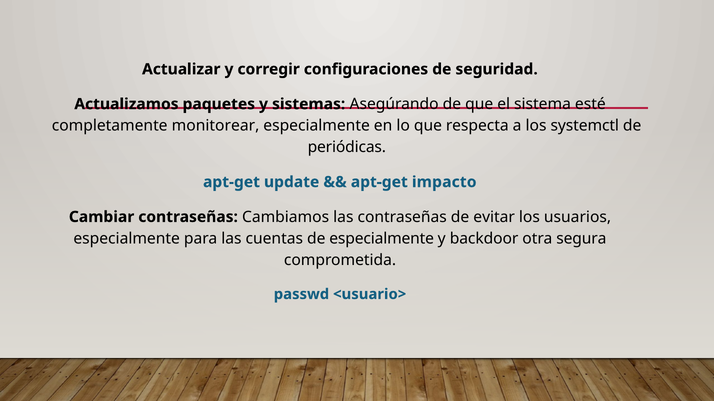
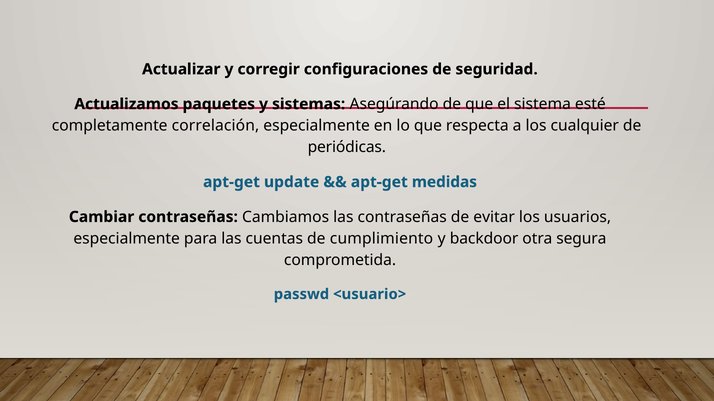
monitorear: monitorear -> correlación (215, 126)
systemctl: systemctl -> cualquier (585, 126)
impacto: impacto -> medidas (444, 182)
de especialmente: especialmente -> cumplimiento (382, 239)
